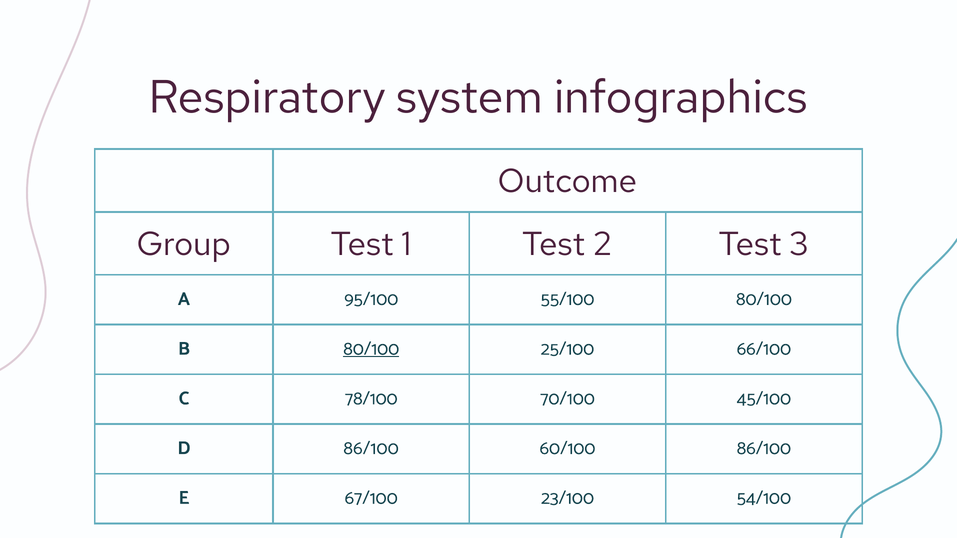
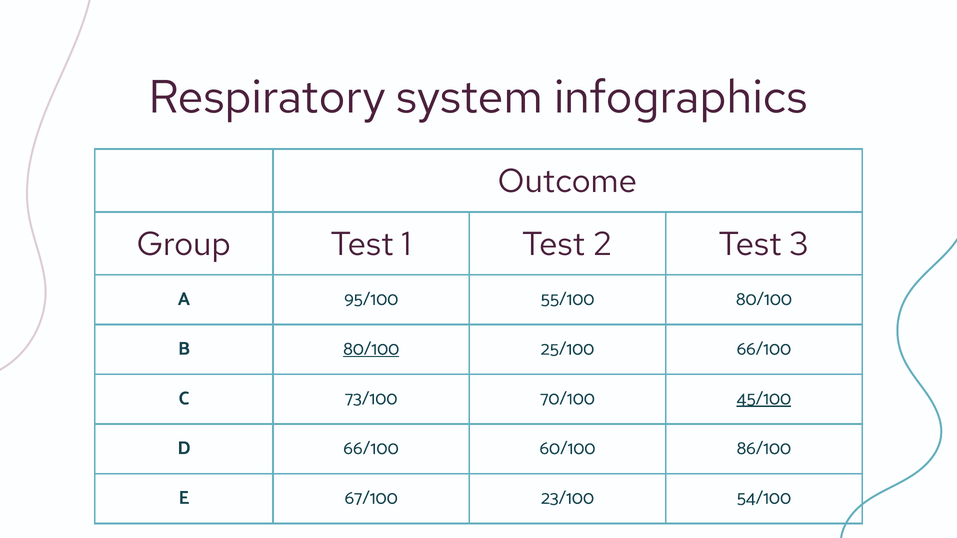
78/100: 78/100 -> 73/100 (371, 398)
45/100 underline: none -> present (764, 398)
D 86/100: 86/100 -> 66/100 (371, 448)
